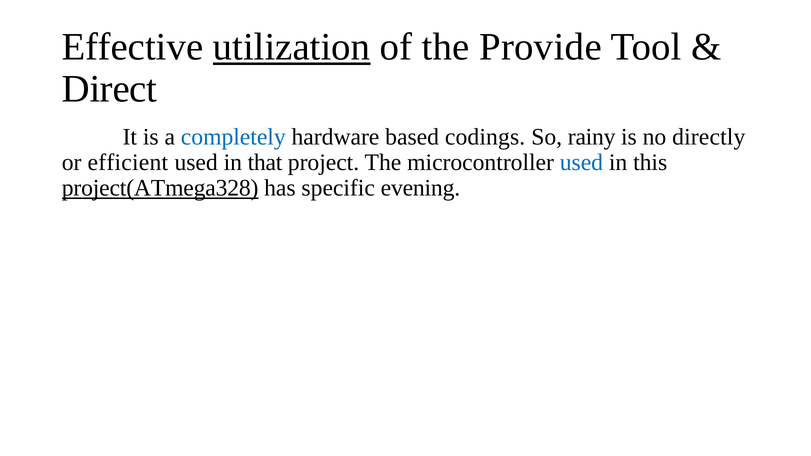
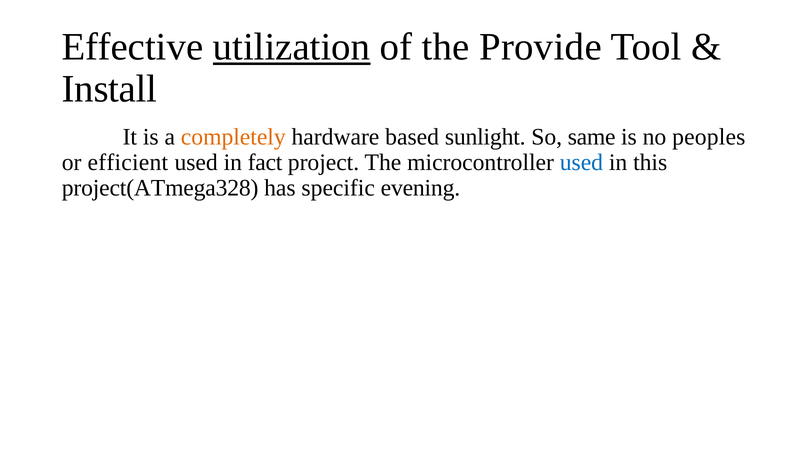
Direct: Direct -> Install (109, 89)
completely colour: blue -> orange (233, 137)
codings: codings -> sunlight (485, 137)
rainy: rainy -> same (592, 137)
directly: directly -> peoples (709, 137)
that: that -> fact (265, 163)
project(ATmega328 underline: present -> none (160, 188)
